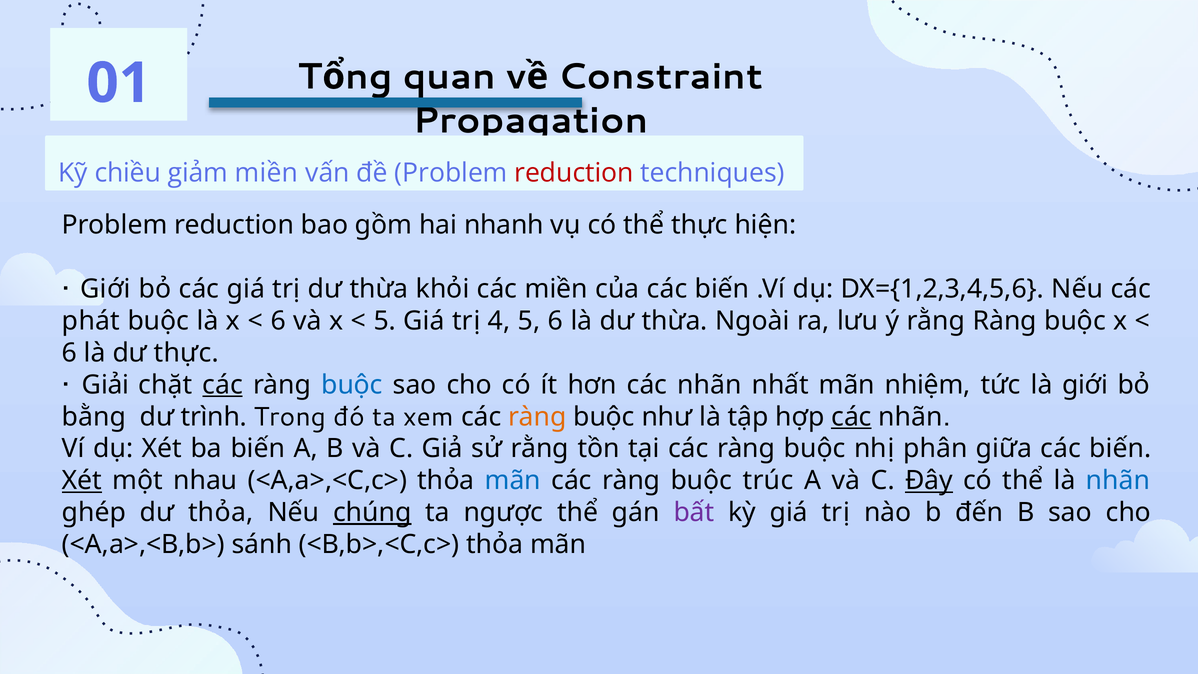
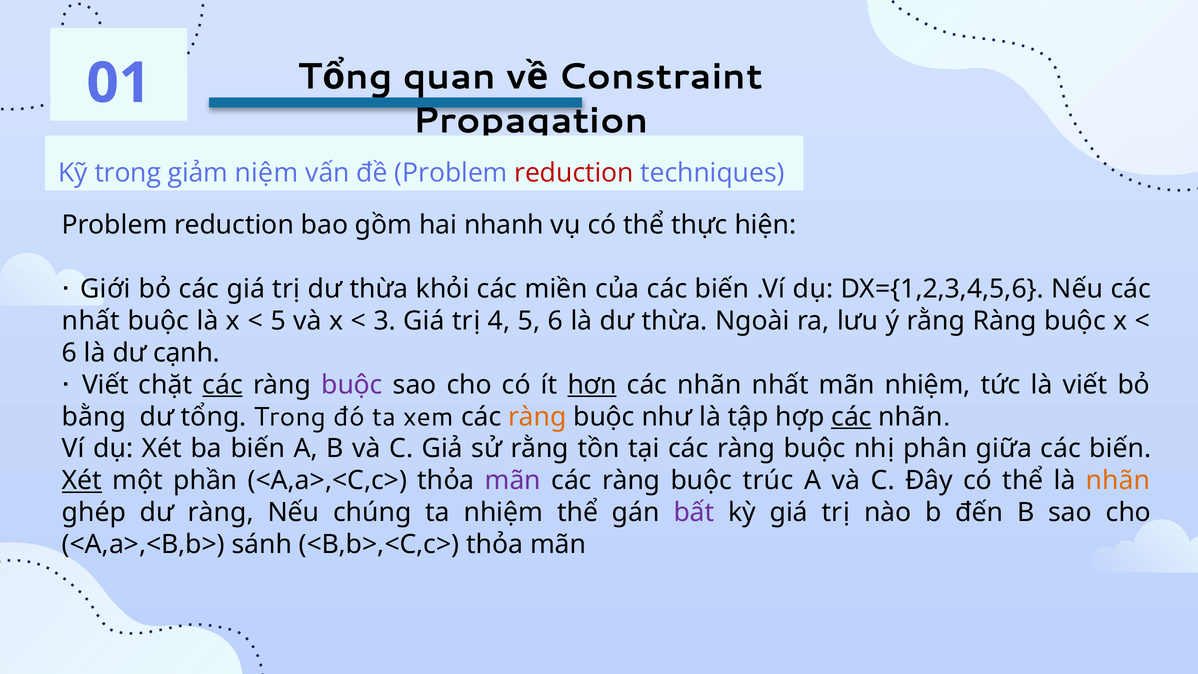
Kỹ chiều: chiều -> trong (128, 173)
giảm miền: miền -> niệm (267, 173)
phát: phát -> nhất (91, 321)
6: 6 -> 5 (278, 321)
5: 5 -> 3 (385, 321)
dư thực: thực -> cạnh (187, 353)
Giải: Giải -> Viết (106, 385)
buộc colour: blue -> purple (352, 385)
hơn underline: none -> present (592, 385)
là giới: giới -> viết (1085, 385)
trình: trình -> tổng (214, 417)
nhau: nhau -> phần (205, 481)
mãn colour: blue -> purple (513, 481)
Đây underline: present -> none (929, 481)
nhãn colour: blue -> orange (1118, 481)
dư thỏa: thỏa -> ràng (221, 512)
chúng underline: present -> none (372, 512)
ta ngược: ngược -> nhiệm (503, 512)
